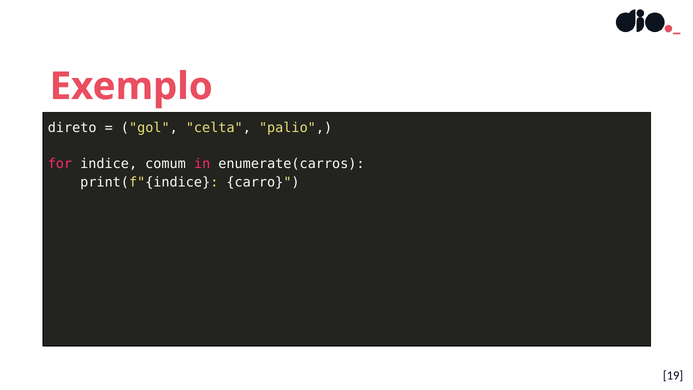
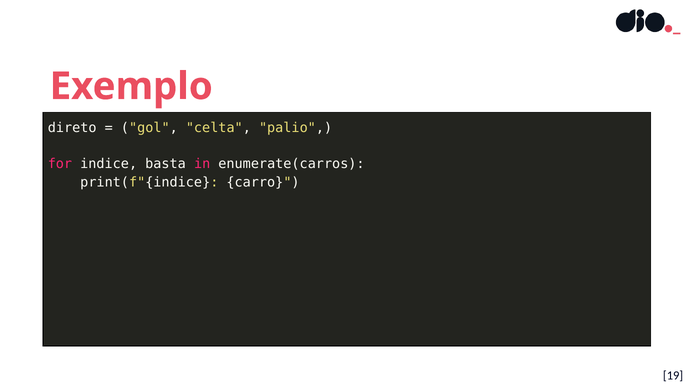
comum: comum -> basta (166, 164)
